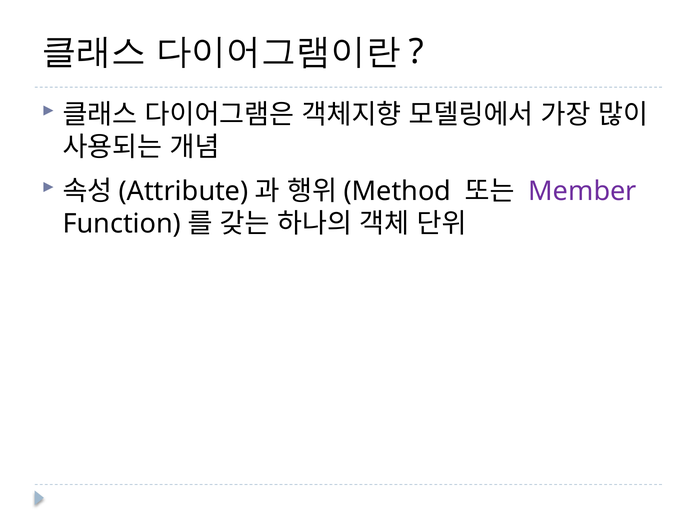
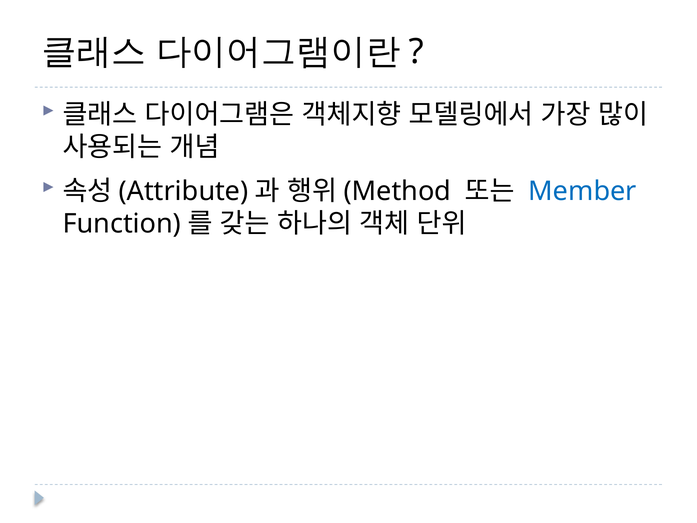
Member colour: purple -> blue (583, 191)
